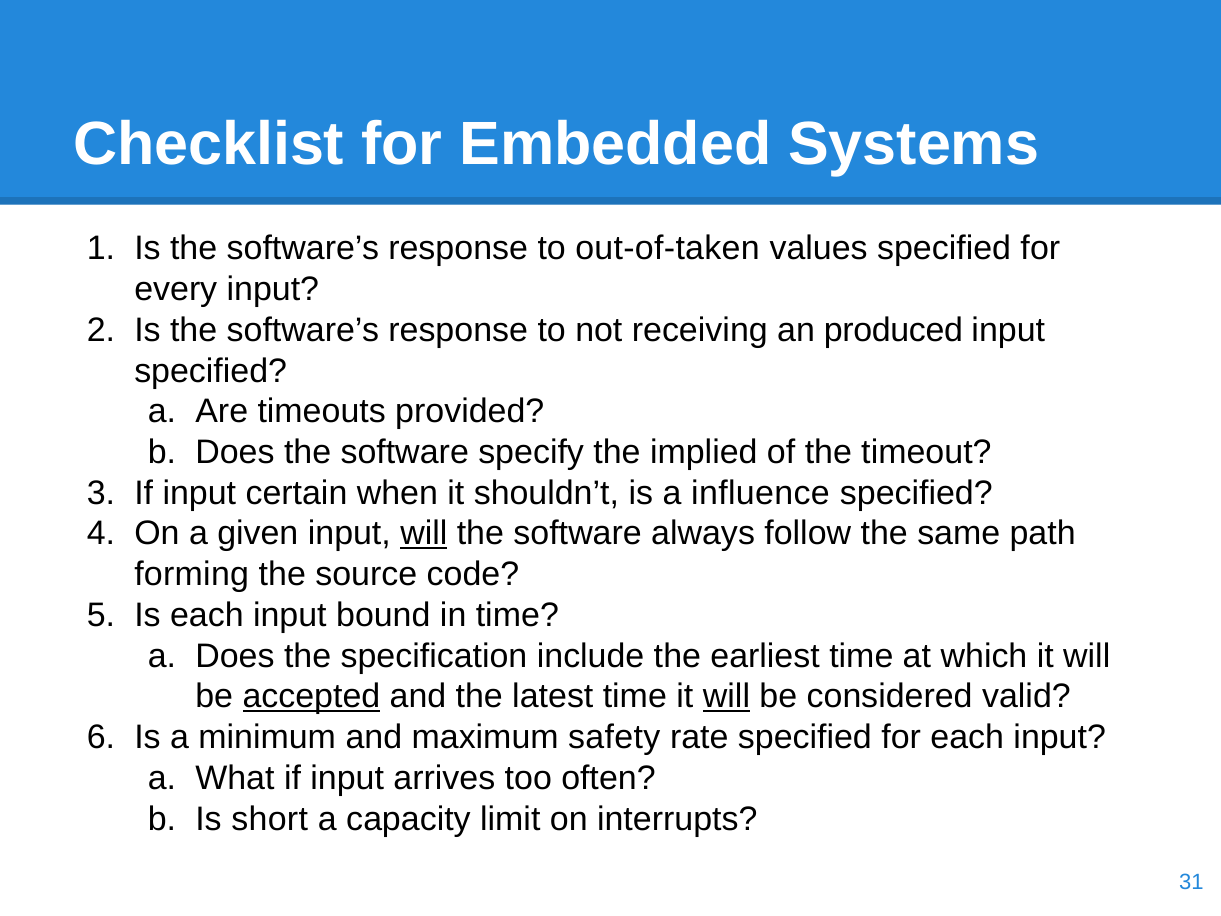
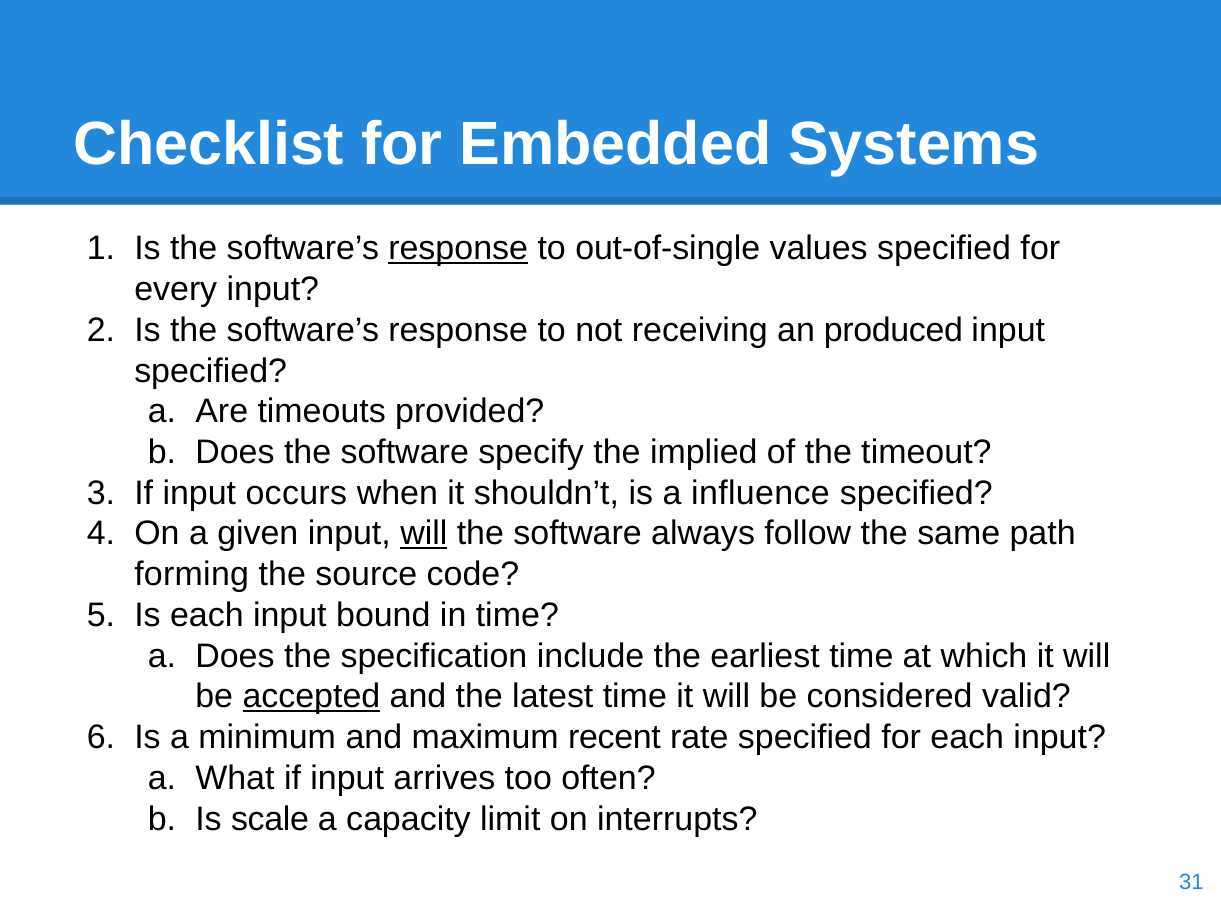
response underline: none -> present (458, 249)
out-of-taken: out-of-taken -> out-of-single (668, 249)
certain: certain -> occurs (296, 493)
will underline: present -> none (726, 697)
safety: safety -> recent (615, 737)
short: short -> scale (270, 819)
